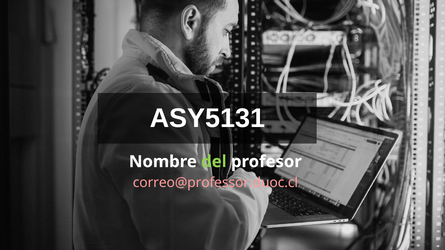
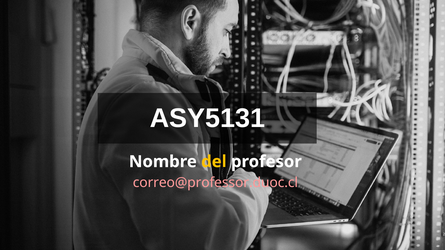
del colour: light green -> yellow (214, 162)
